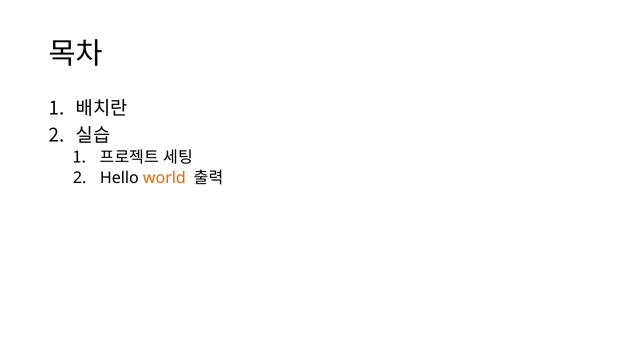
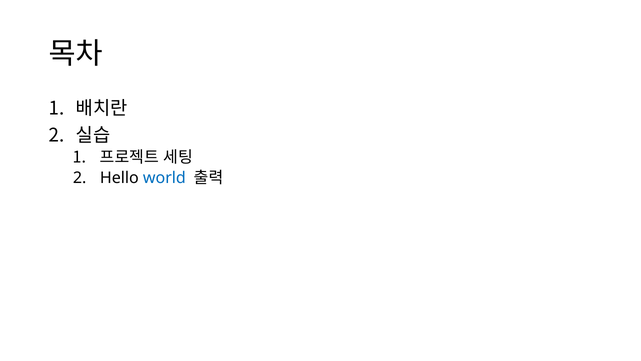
world colour: orange -> blue (164, 178)
